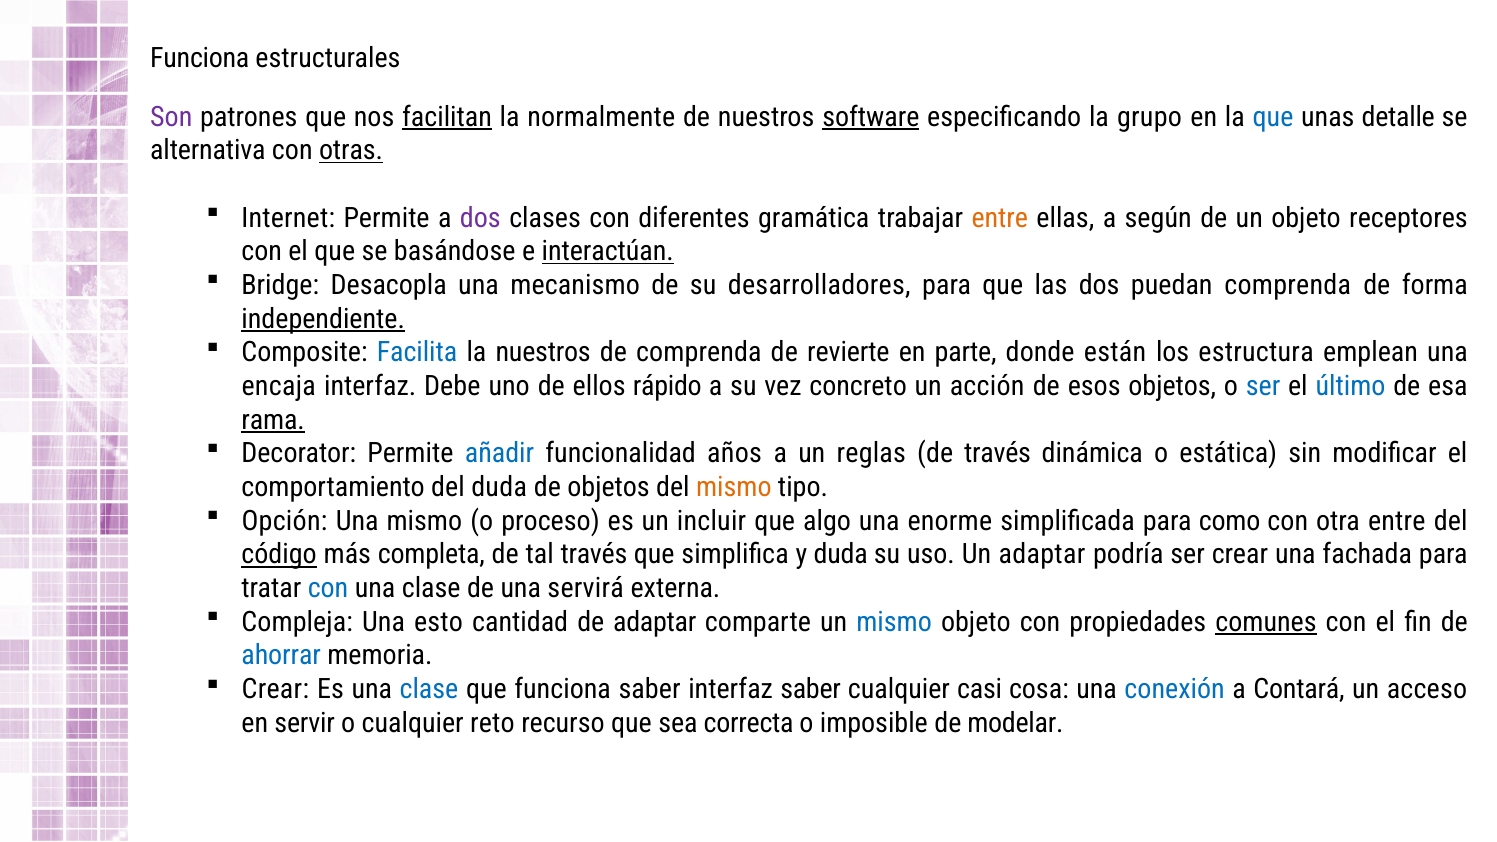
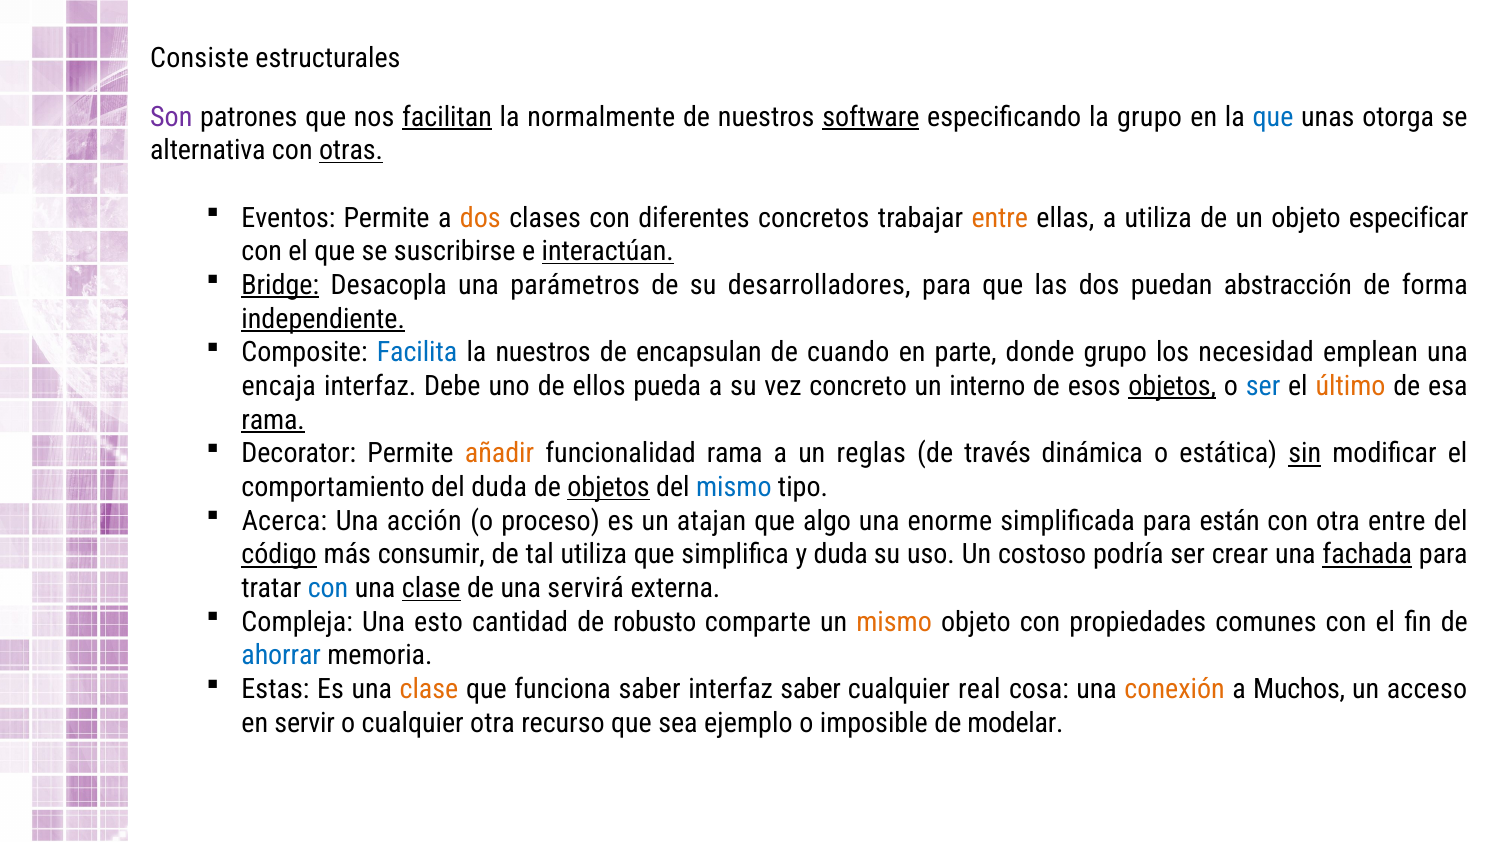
Funciona: Funciona -> Consiste (200, 59)
detalle: detalle -> otorga (1398, 117)
Internet: Internet -> Eventos (288, 218)
dos colour: purple -> orange (480, 218)
gramática: gramática -> concretos (814, 218)
a según: según -> utiliza (1158, 218)
receptores: receptores -> especificar (1409, 218)
basándose: basándose -> suscribirse (455, 252)
Bridge underline: none -> present (280, 285)
mecanismo: mecanismo -> parámetros (575, 285)
puedan comprenda: comprenda -> abstracción (1288, 285)
de comprenda: comprenda -> encapsulan (699, 353)
revierte: revierte -> cuando (848, 353)
donde están: están -> grupo (1115, 353)
estructura: estructura -> necesidad (1256, 353)
rápido: rápido -> pueda (667, 386)
acción: acción -> interno (987, 386)
objetos underline: none -> present (1172, 386)
último colour: blue -> orange (1350, 386)
añadir colour: blue -> orange (499, 454)
funcionalidad años: años -> rama (735, 454)
sin underline: none -> present (1305, 454)
objetos underline: none -> present (609, 487)
mismo colour: orange -> blue (734, 487)
Opción: Opción -> Acerca (284, 521)
Una mismo: mismo -> acción (424, 521)
incluir: incluir -> atajan (712, 521)
como: como -> están (1230, 521)
completa: completa -> consumir (431, 555)
tal través: través -> utiliza (594, 555)
Un adaptar: adaptar -> costoso (1042, 555)
fachada underline: none -> present (1367, 555)
clase underline: none -> present (431, 588)
de adaptar: adaptar -> robusto (655, 622)
mismo colour: blue -> orange (894, 622)
comunes underline: present -> none (1266, 622)
Crear: Crear -> Estas (275, 689)
clase colour: blue -> orange (429, 689)
casi: casi -> real (979, 689)
conexión colour: blue -> orange (1175, 689)
Contará: Contará -> Muchos (1299, 689)
cualquier reto: reto -> otra (492, 723)
correcta: correcta -> ejemplo (748, 723)
